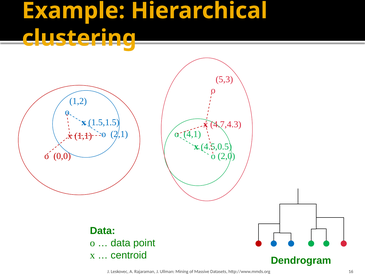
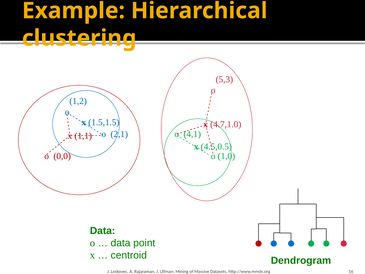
4.7,4.3: 4.7,4.3 -> 4.7,1.0 (226, 124)
2,0: 2,0 -> 1,0 (226, 156)
